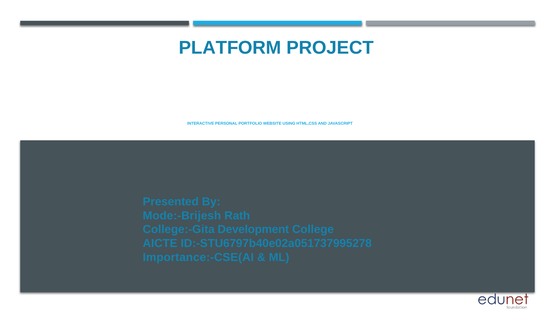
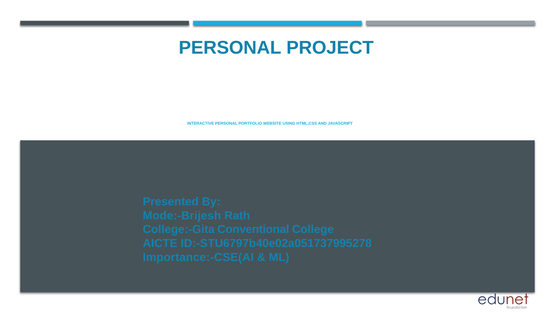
PLATFORM: PLATFORM -> PERSONAL (230, 48)
Development: Development -> Conventional (253, 230)
